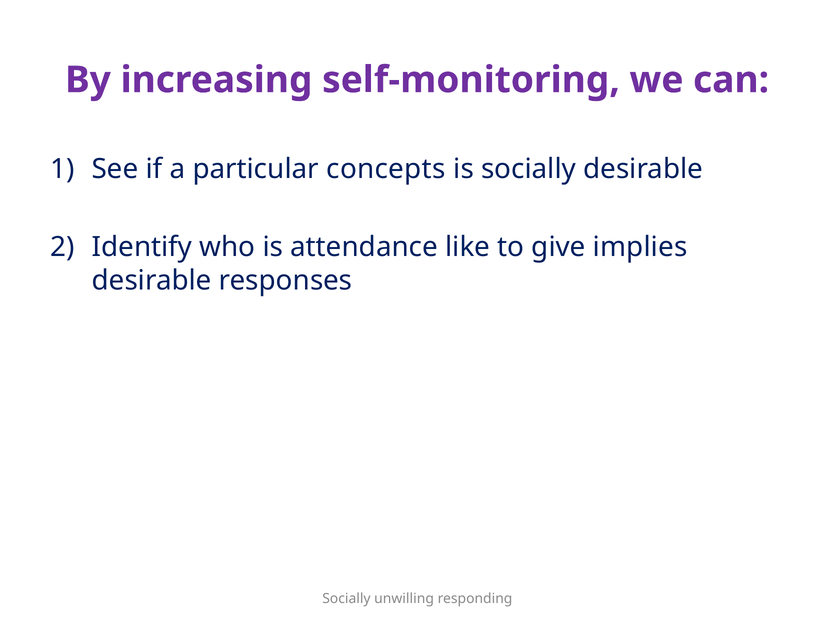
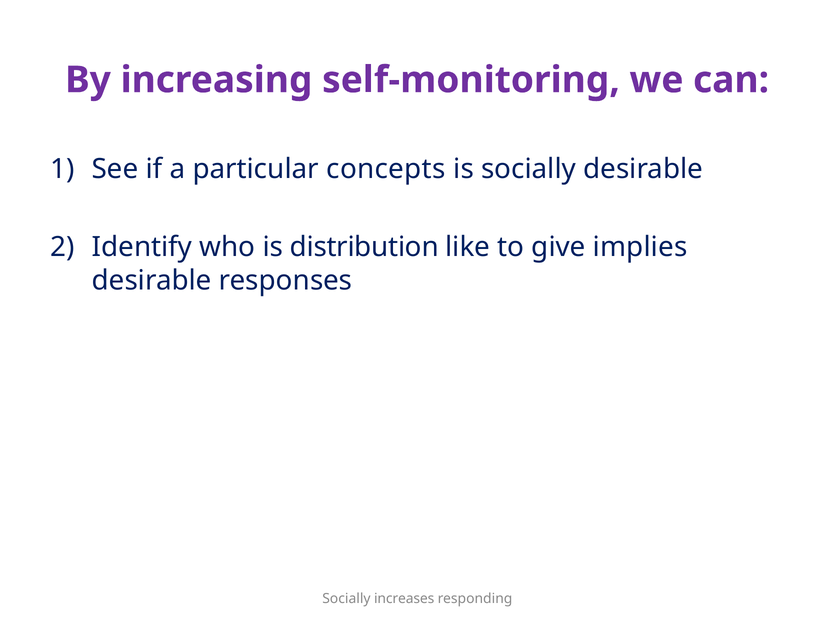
attendance: attendance -> distribution (364, 247)
unwilling: unwilling -> increases (404, 598)
